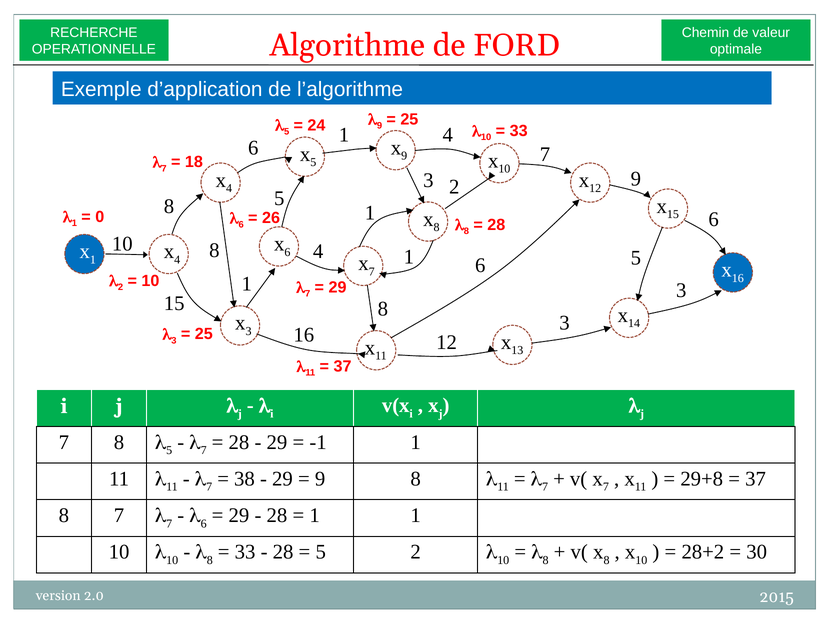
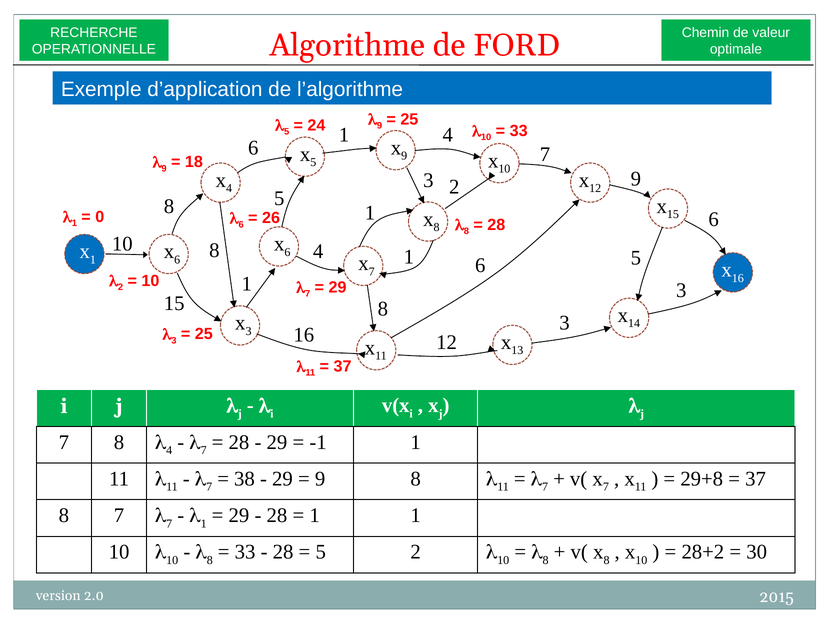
7: 7 -> 9 (164, 168)
4: 4 -> 6 (177, 259)
5: 5 -> 4 (169, 450)
6: 6 -> 1 (204, 523)
